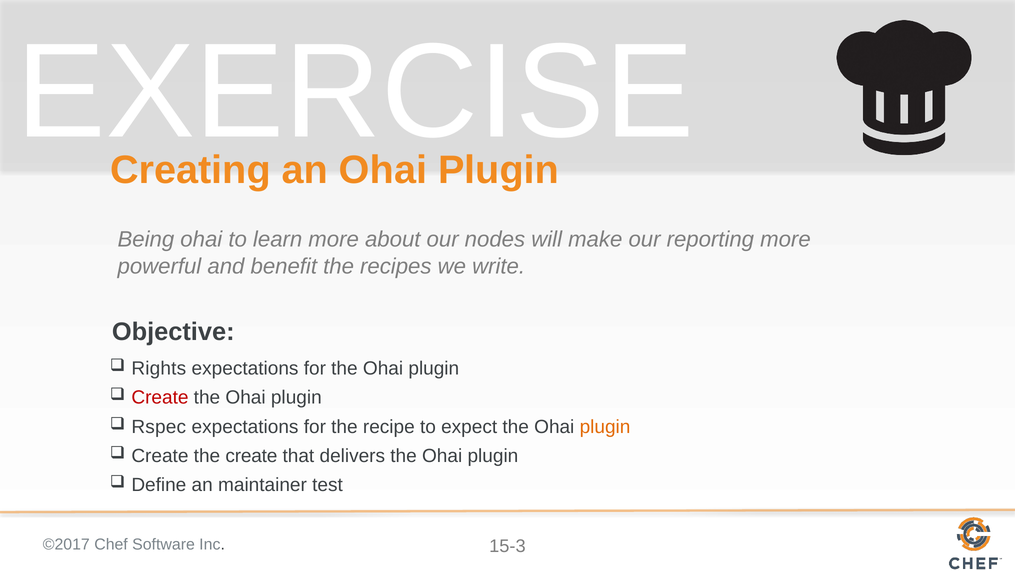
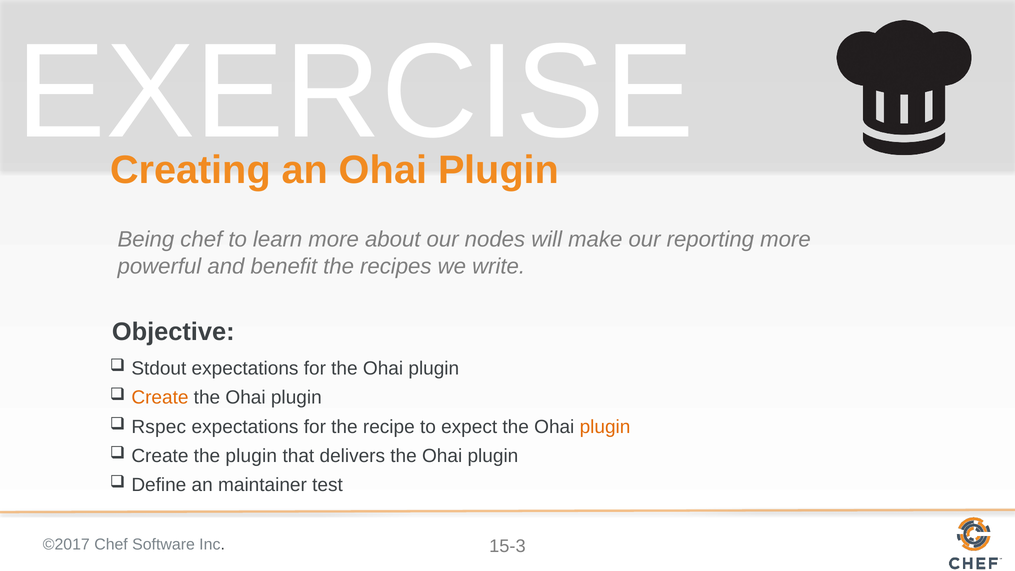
Being ohai: ohai -> chef (201, 240)
Rights: Rights -> Stdout (159, 368)
Create colour: red -> orange (160, 398)
the create: create -> plugin (251, 456)
